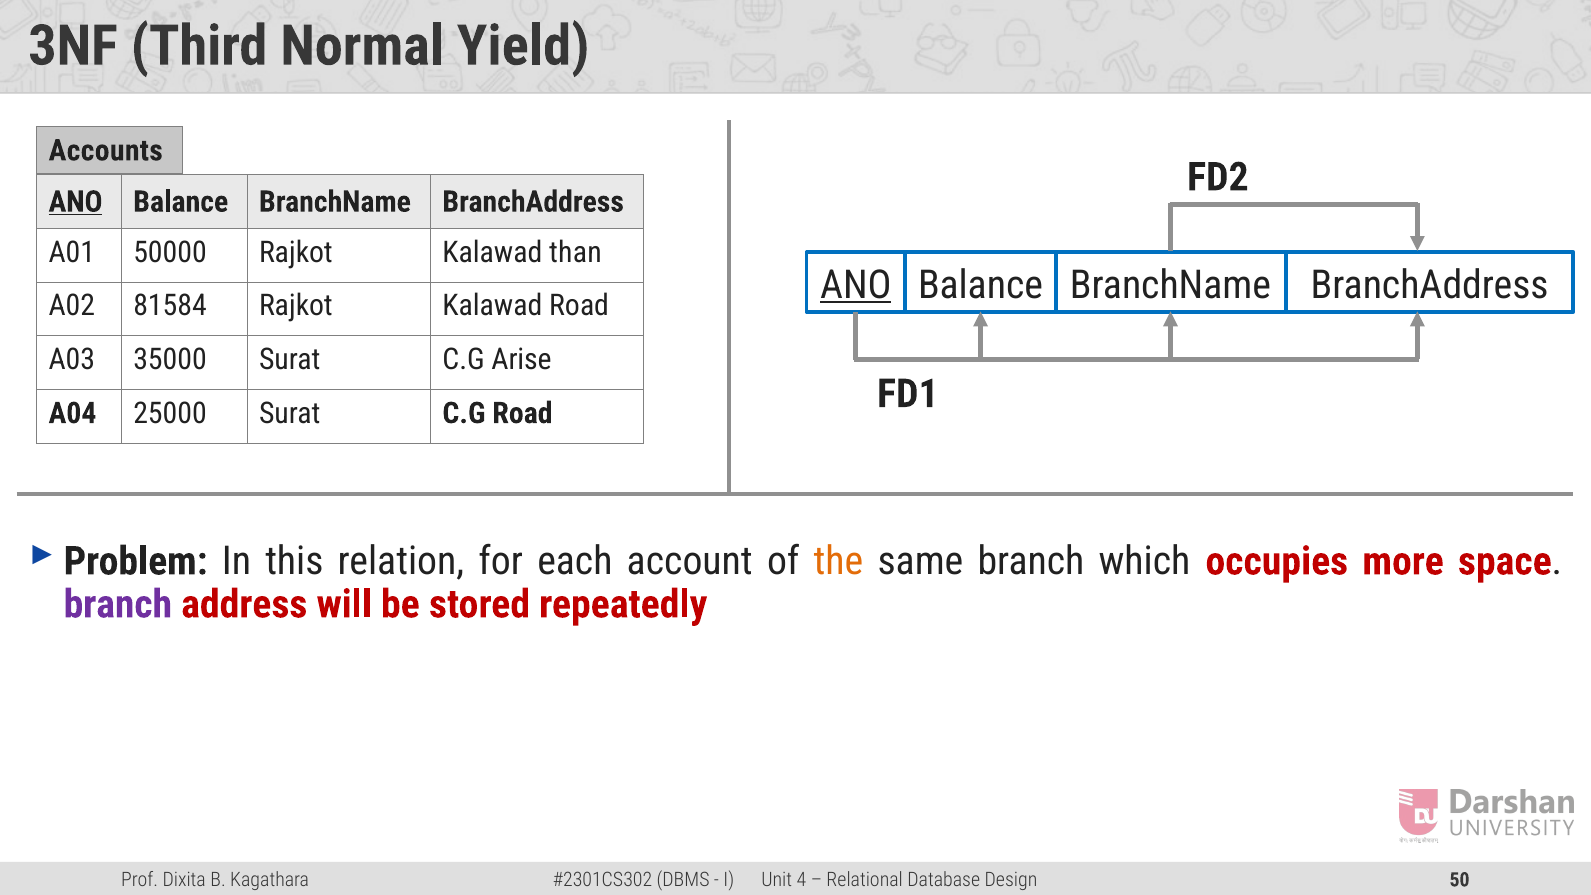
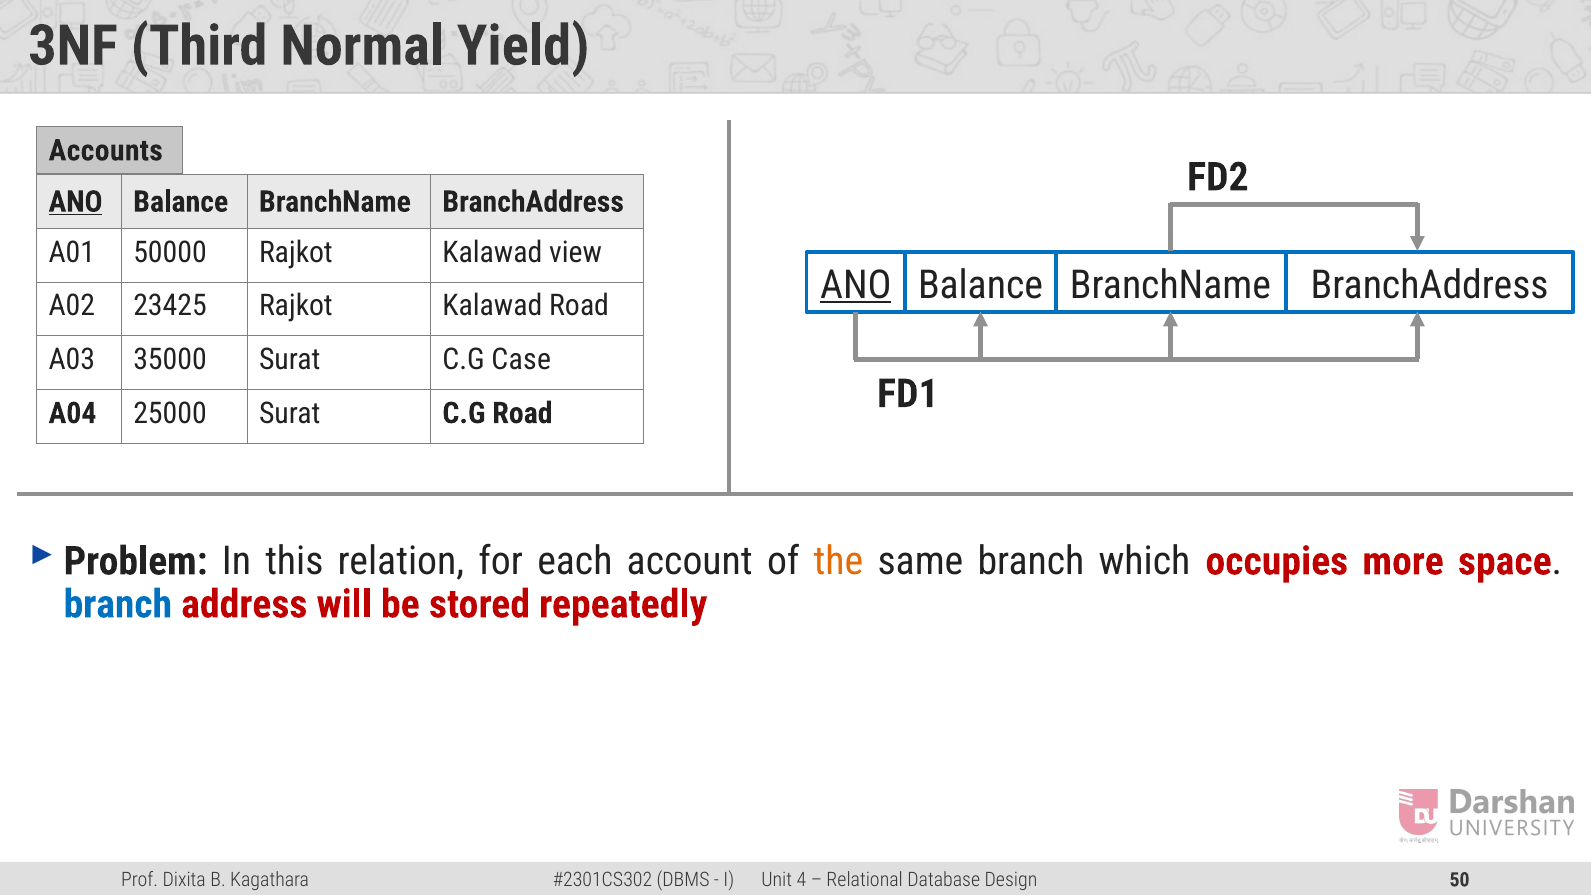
than: than -> view (576, 252)
81584: 81584 -> 23425 (170, 306)
Arise: Arise -> Case (521, 360)
branch colour: purple -> blue (118, 604)
